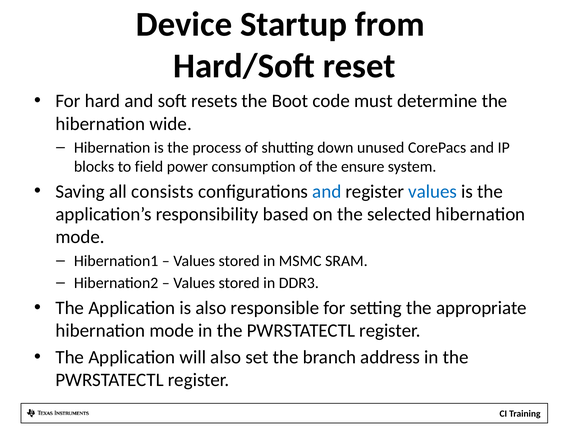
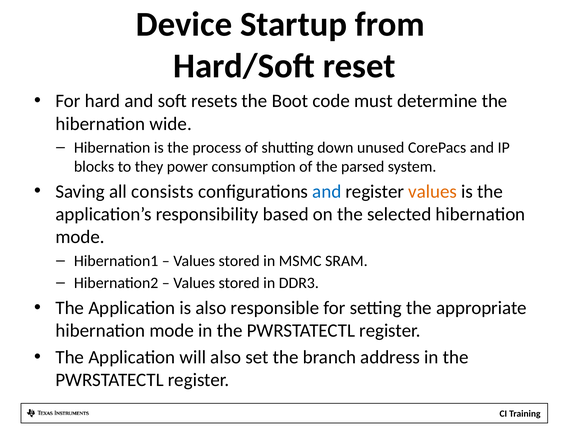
field: field -> they (149, 166)
ensure: ensure -> parsed (363, 166)
values colour: blue -> orange (433, 191)
